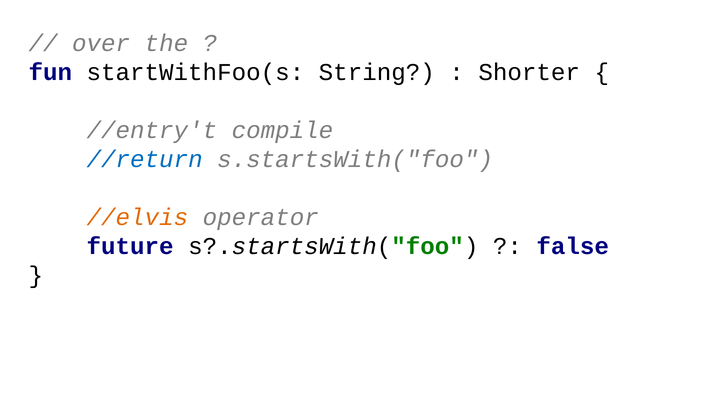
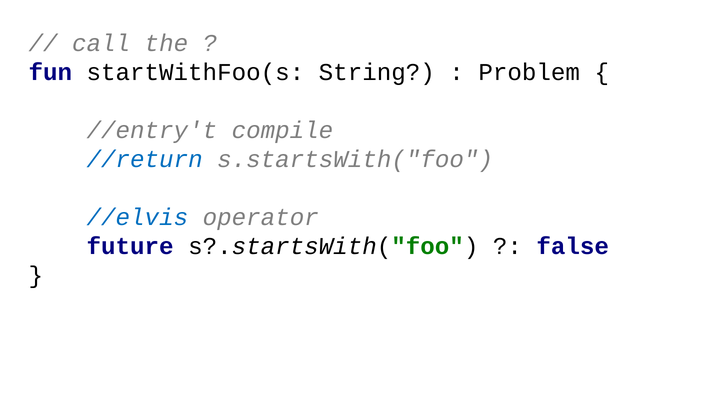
over: over -> call (101, 43)
Shorter: Shorter -> Problem (529, 72)
//elvis colour: orange -> blue (137, 217)
